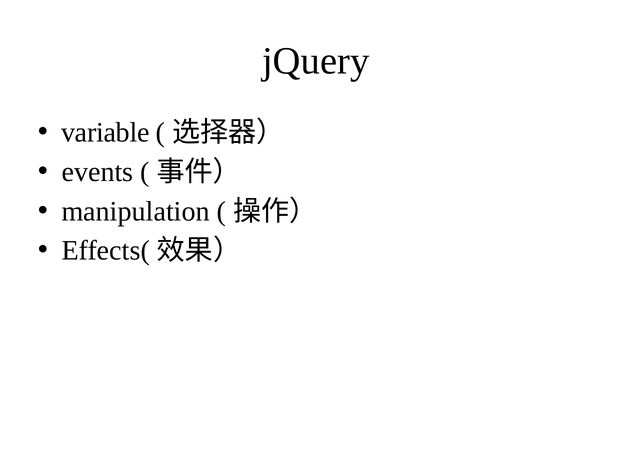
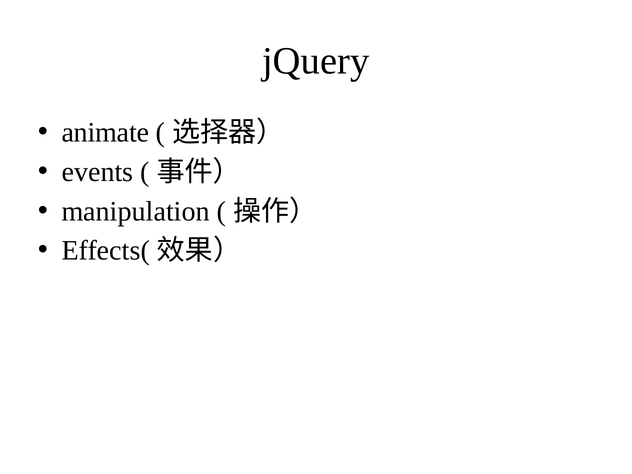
variable: variable -> animate (105, 133)
